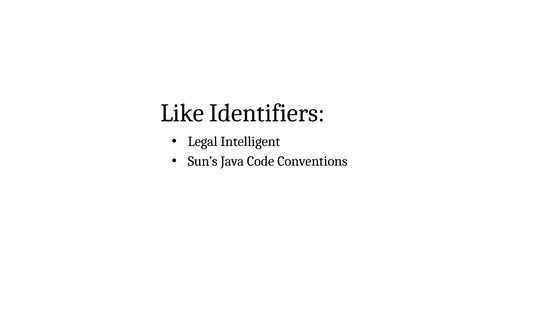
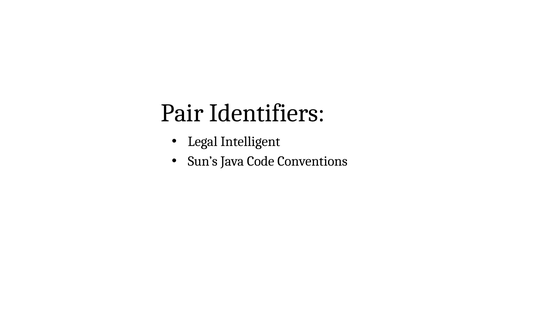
Like: Like -> Pair (182, 113)
